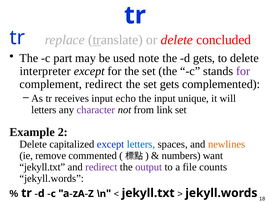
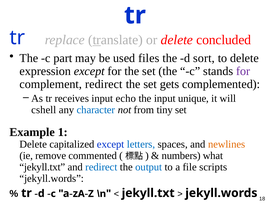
note: note -> files (149, 58)
d gets: gets -> sort (204, 58)
interpreter: interpreter -> expression (45, 71)
letters: letters -> cshell (44, 110)
character colour: purple -> blue (96, 110)
link: link -> tiny (165, 110)
2: 2 -> 1 (63, 132)
want: want -> what (213, 155)
redirect colour: purple -> blue (101, 167)
output colour: purple -> blue (149, 167)
counts: counts -> scripts (213, 167)
